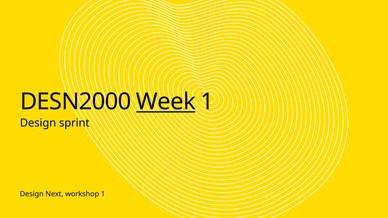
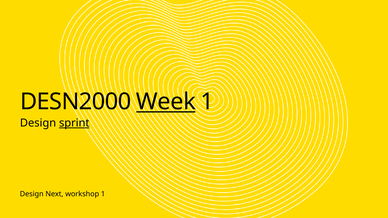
sprint underline: none -> present (74, 123)
